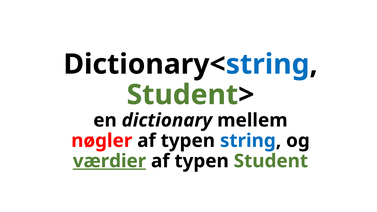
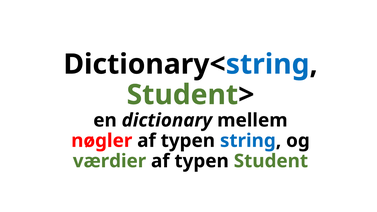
værdier underline: present -> none (109, 161)
